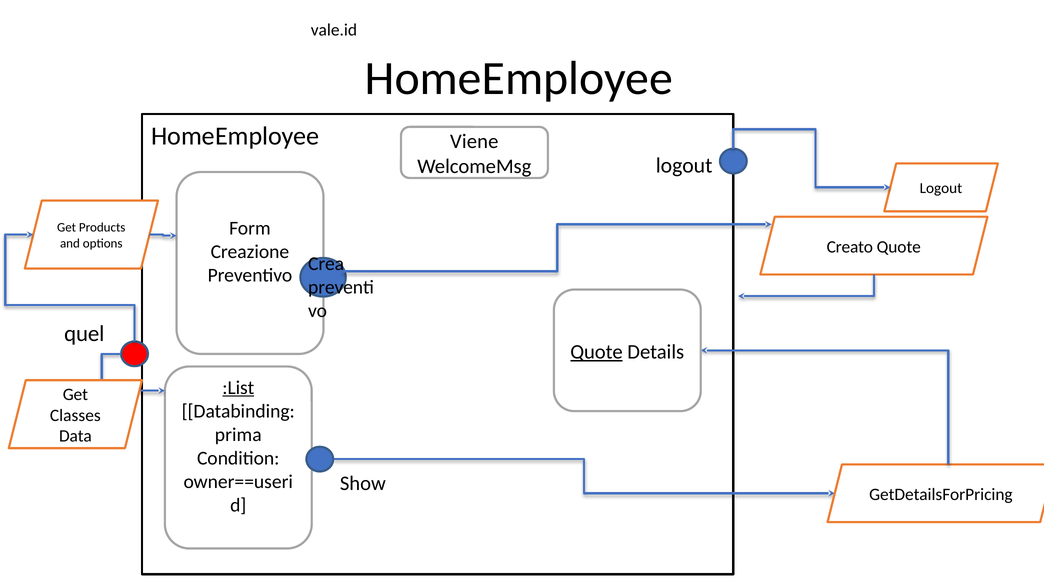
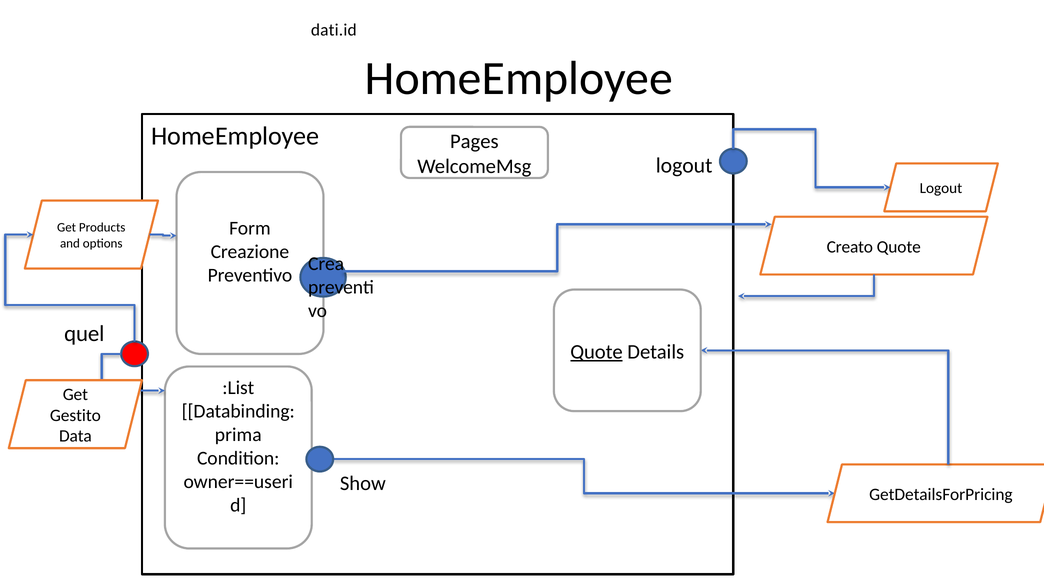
vale.id: vale.id -> dati.id (334, 30)
Viene: Viene -> Pages (474, 142)
:List underline: present -> none (238, 388)
Classes: Classes -> Gestito (75, 416)
